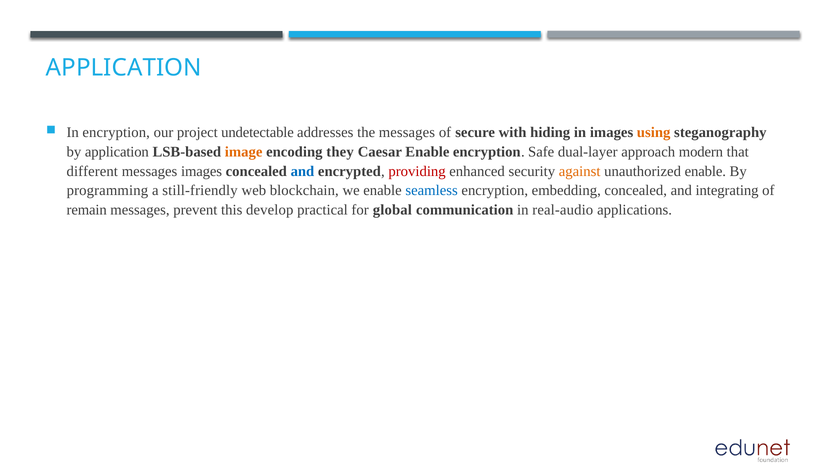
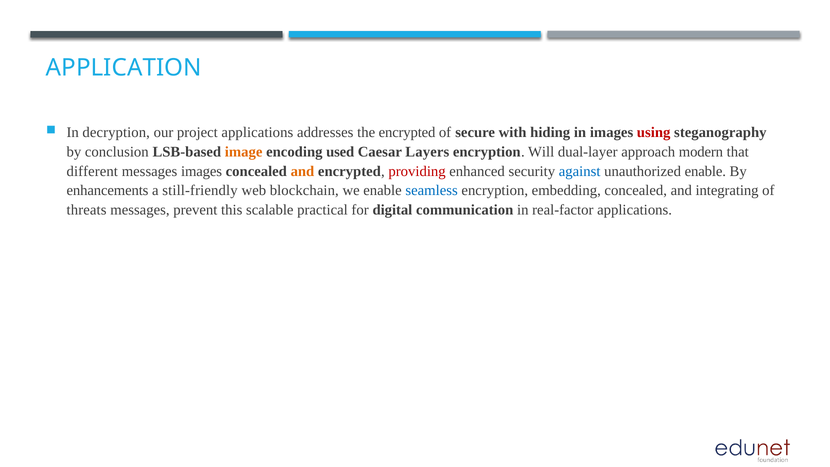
In encryption: encryption -> decryption (116, 132)
project undetectable: undetectable -> applications (257, 132)
the messages: messages -> encrypted (407, 132)
using colour: orange -> red (654, 132)
by application: application -> conclusion (117, 152)
they: they -> used (340, 152)
Caesar Enable: Enable -> Layers (427, 152)
Safe: Safe -> Will (541, 152)
and colour: blue -> orange (302, 171)
against colour: orange -> blue (580, 171)
programming: programming -> enhancements (108, 191)
remain: remain -> threats (87, 210)
develop: develop -> scalable (270, 210)
global: global -> digital (392, 210)
real-audio: real-audio -> real-factor (563, 210)
